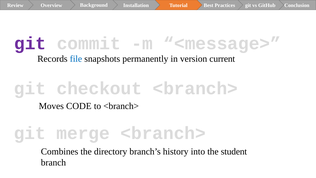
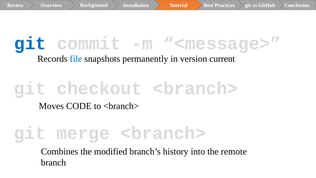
git colour: purple -> blue (30, 43)
directory: directory -> modified (111, 151)
student: student -> remote (234, 151)
